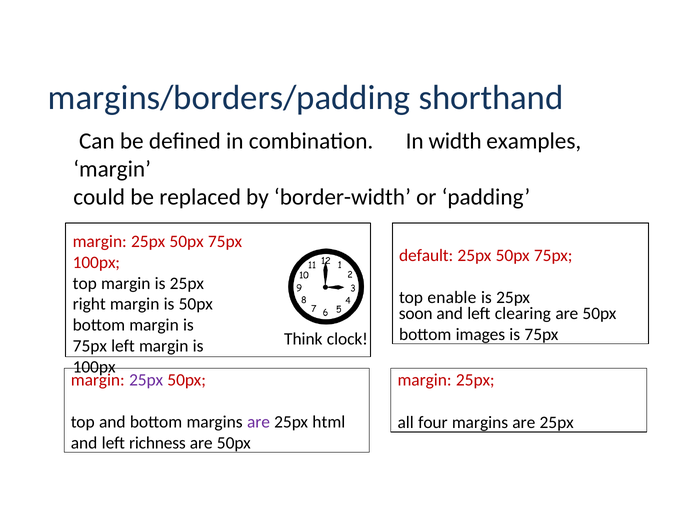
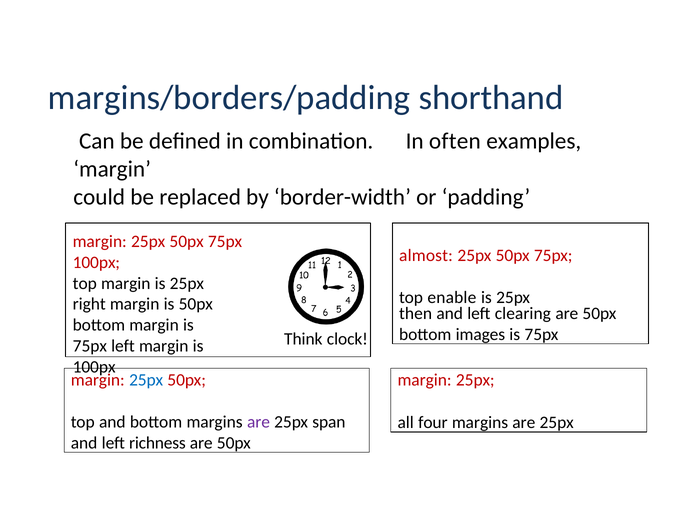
width: width -> often (455, 141)
default: default -> almost (426, 256)
soon: soon -> then (416, 313)
25px colour: purple -> blue (146, 380)
html: html -> span (329, 422)
